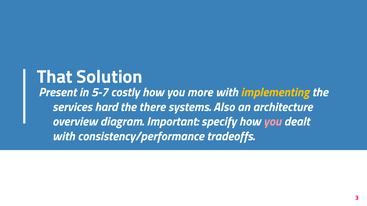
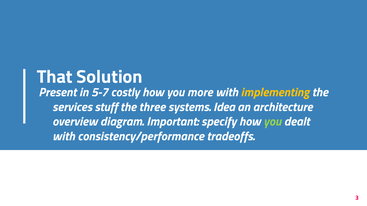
hard: hard -> stuff (106, 107)
there: there -> three (152, 107)
Also: Also -> Idea (224, 107)
you colour: pink -> light green (272, 122)
